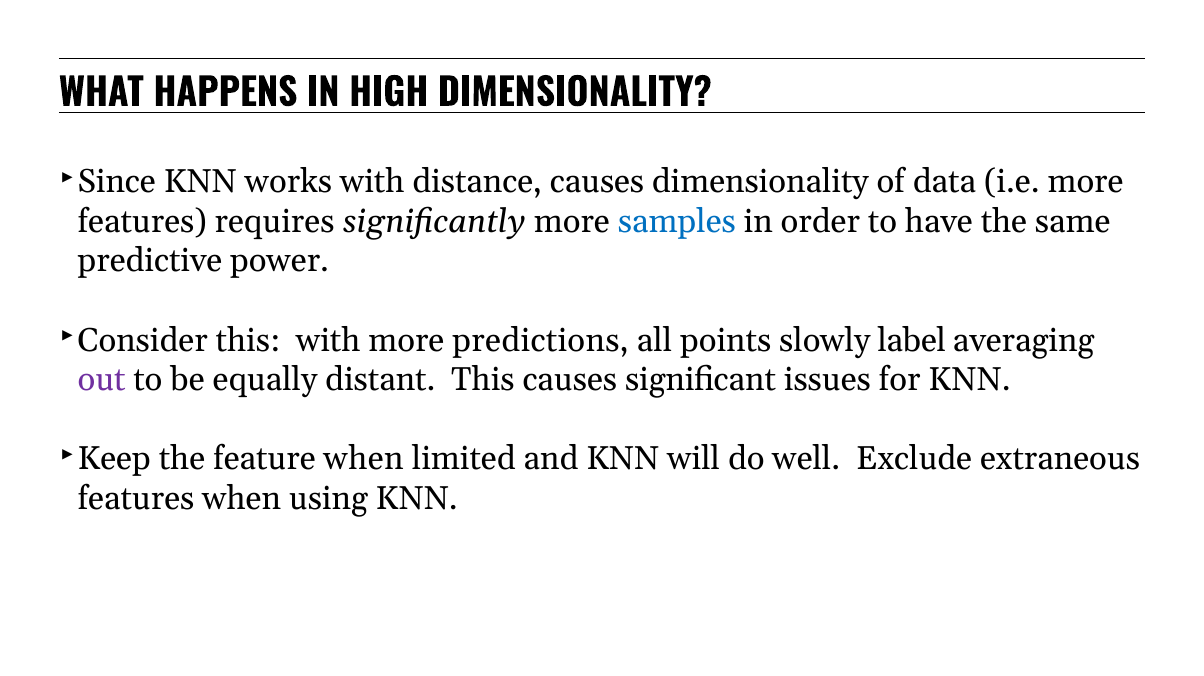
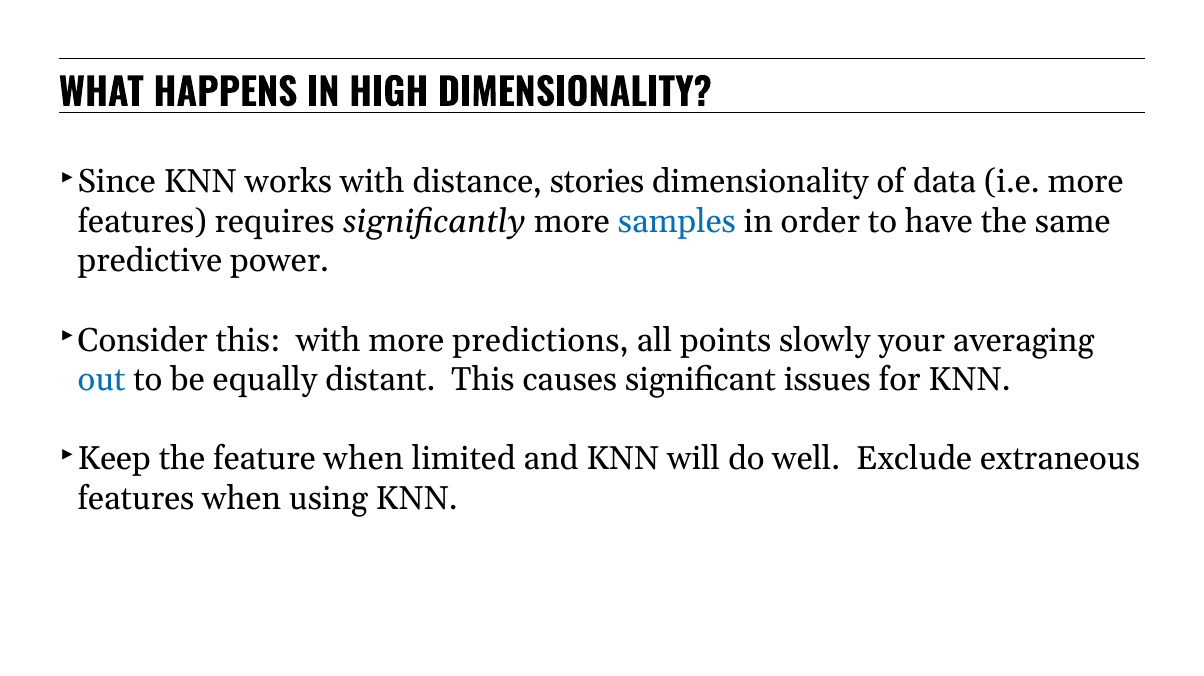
distance causes: causes -> stories (597, 182)
label: label -> your (912, 340)
out colour: purple -> blue (102, 380)
